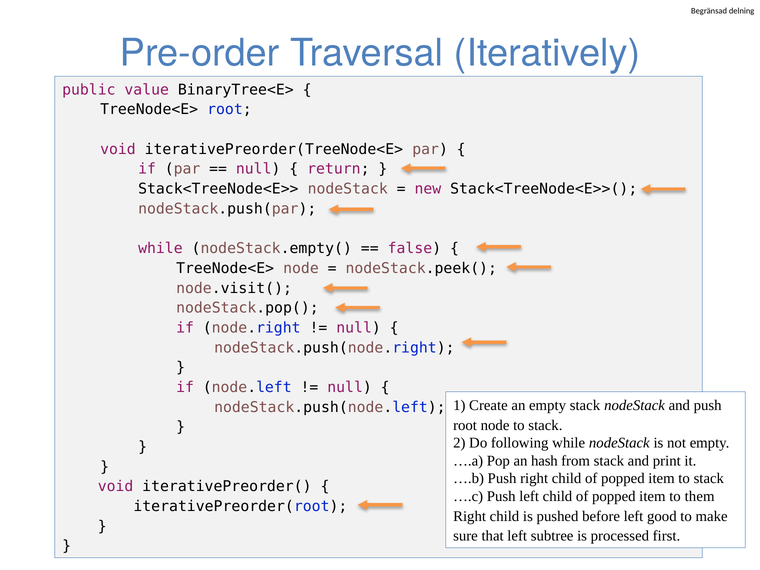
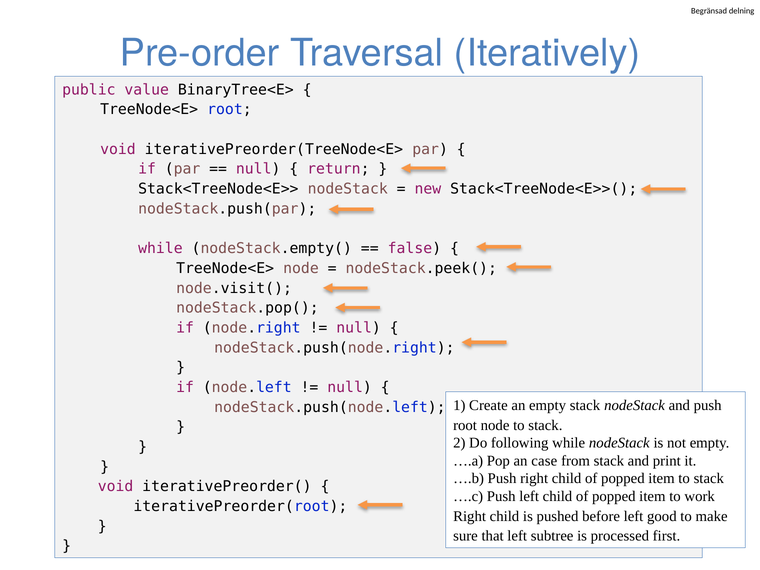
hash: hash -> case (544, 461)
them: them -> work (700, 496)
